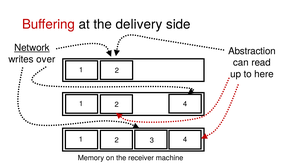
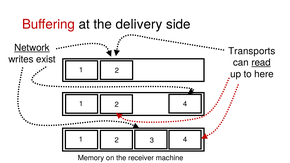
Abstraction: Abstraction -> Transports (252, 51)
over: over -> exist (46, 59)
read underline: none -> present (261, 63)
